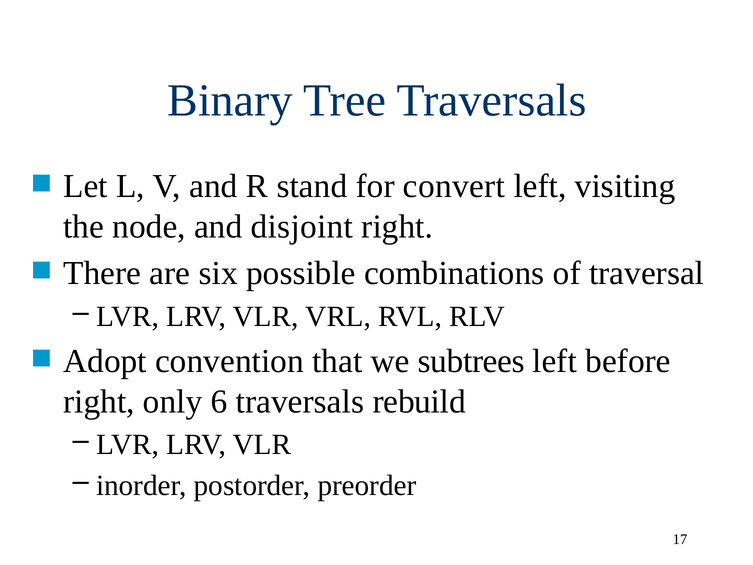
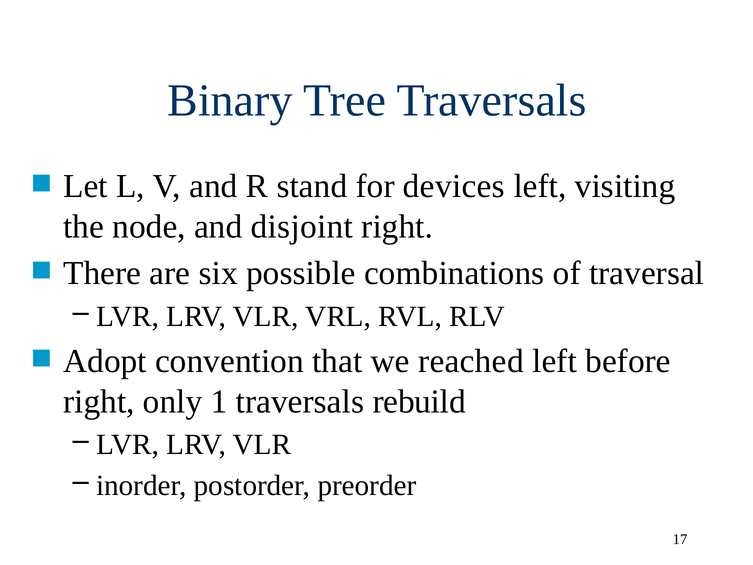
convert: convert -> devices (454, 186)
subtrees: subtrees -> reached (471, 361)
6: 6 -> 1 (219, 401)
